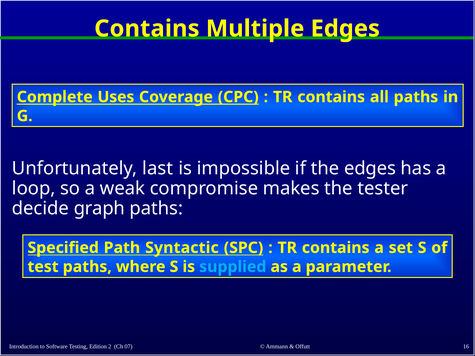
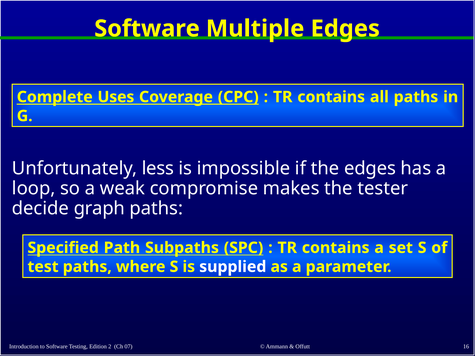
Contains: Contains -> Software (147, 29)
last: last -> less (158, 169)
Syntactic: Syntactic -> Subpaths (182, 248)
supplied colour: light blue -> white (233, 267)
